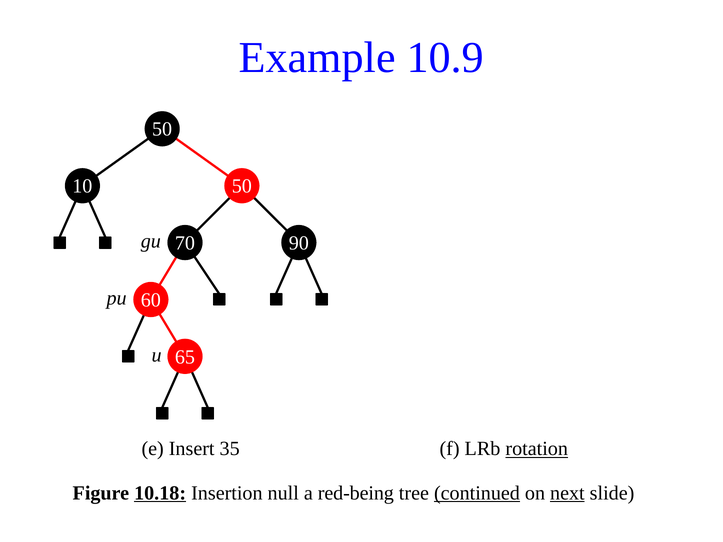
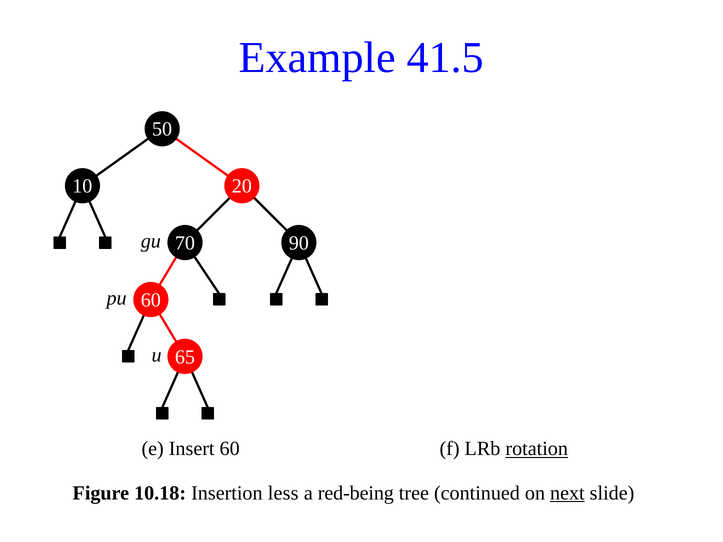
10.9: 10.9 -> 41.5 (445, 58)
10 50: 50 -> 20 (242, 186)
Insert 35: 35 -> 60 (230, 449)
10.18 underline: present -> none (160, 493)
null: null -> less (283, 493)
continued underline: present -> none (477, 493)
